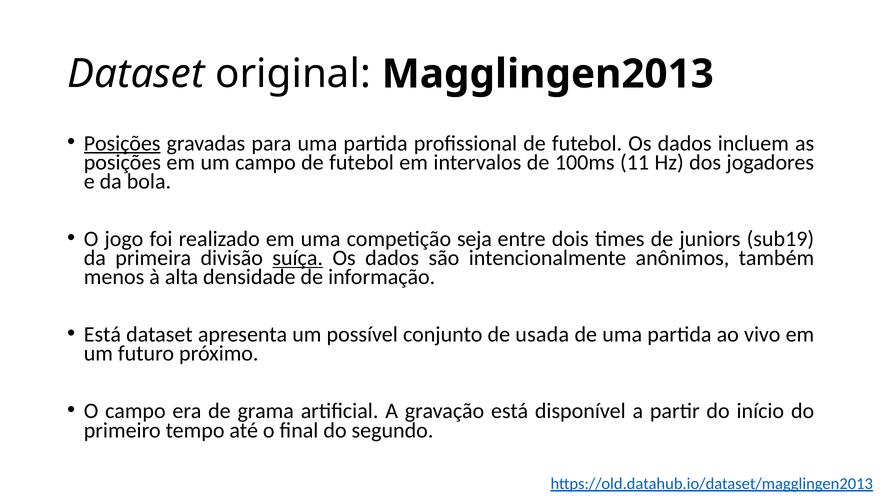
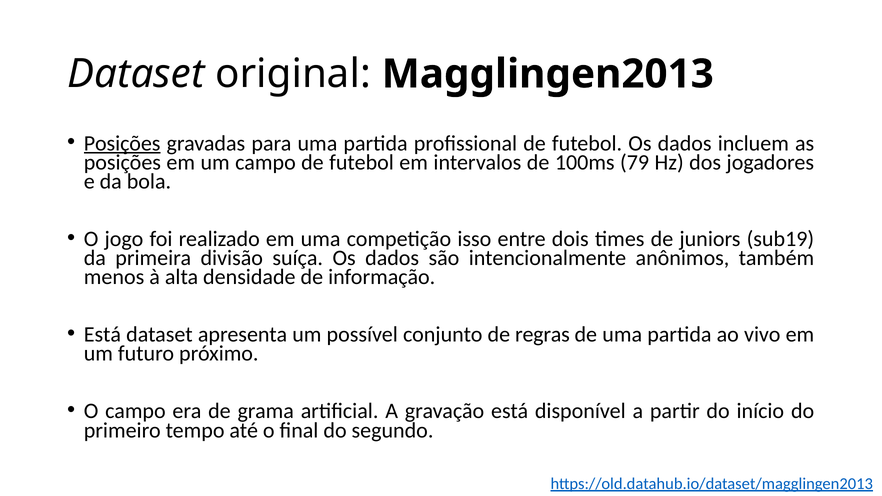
11: 11 -> 79 (635, 162)
seja: seja -> isso (474, 239)
suíça underline: present -> none (298, 258)
usada: usada -> regras (542, 335)
